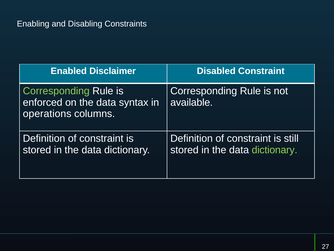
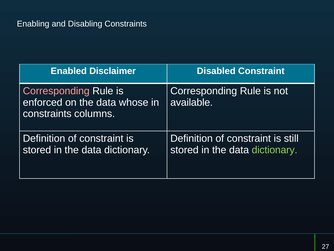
Corresponding colour: light green -> pink (56, 91)
syntax: syntax -> whose (134, 102)
operations: operations -> constraints (47, 114)
